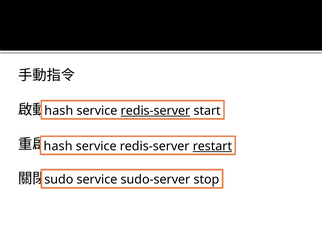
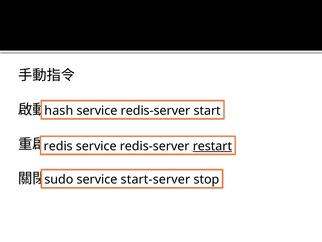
redis-server underline: present -> none (156, 110)
hash: hash -> redis (58, 146)
sudo-server: sudo-server -> start-server (155, 179)
